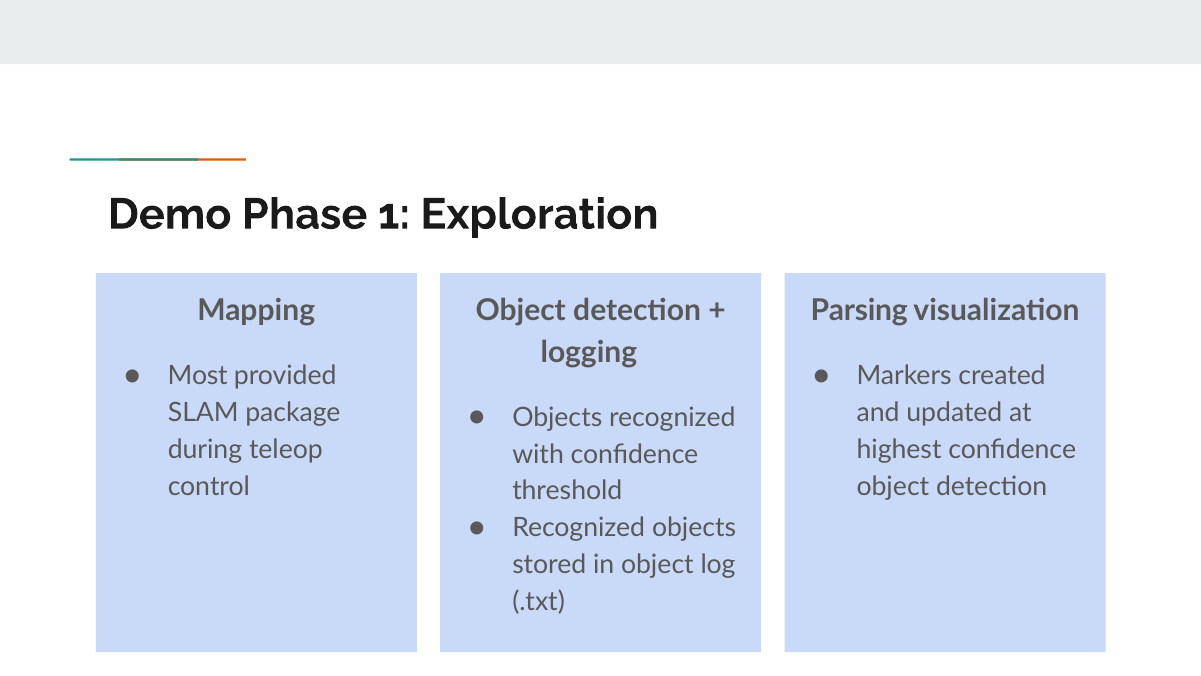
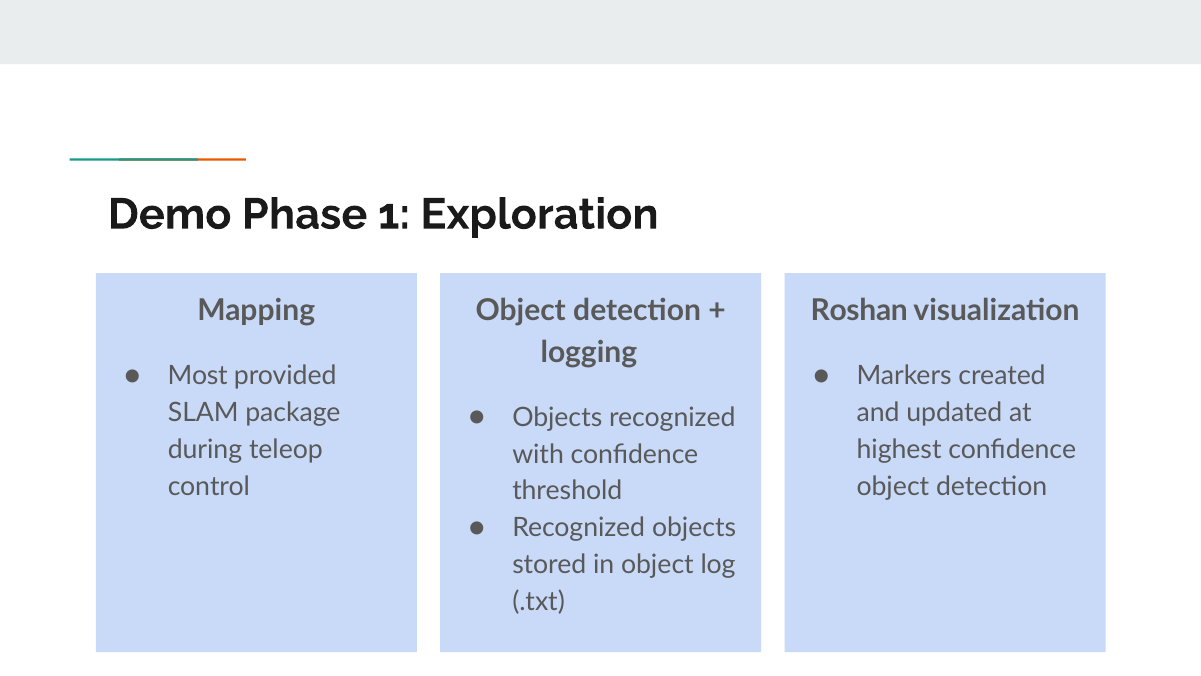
Parsing: Parsing -> Roshan (859, 311)
